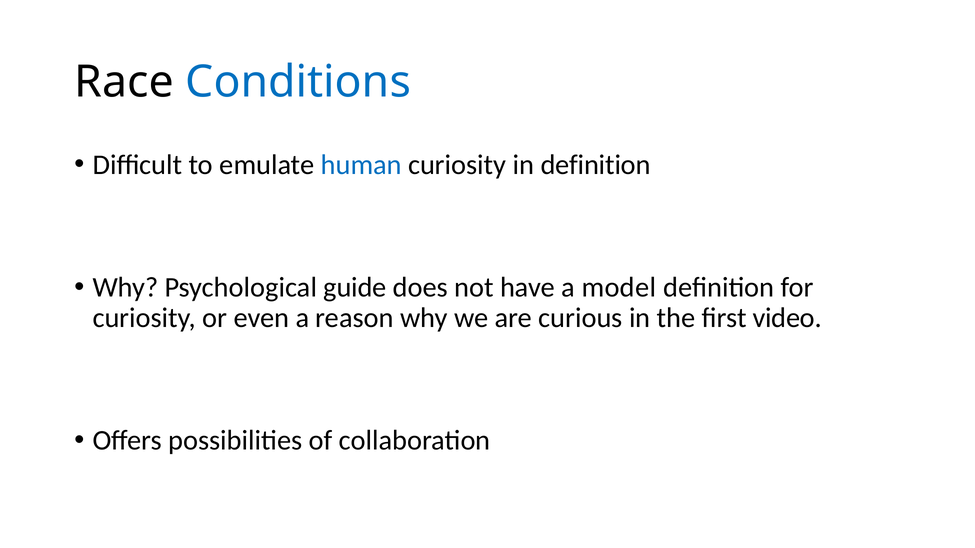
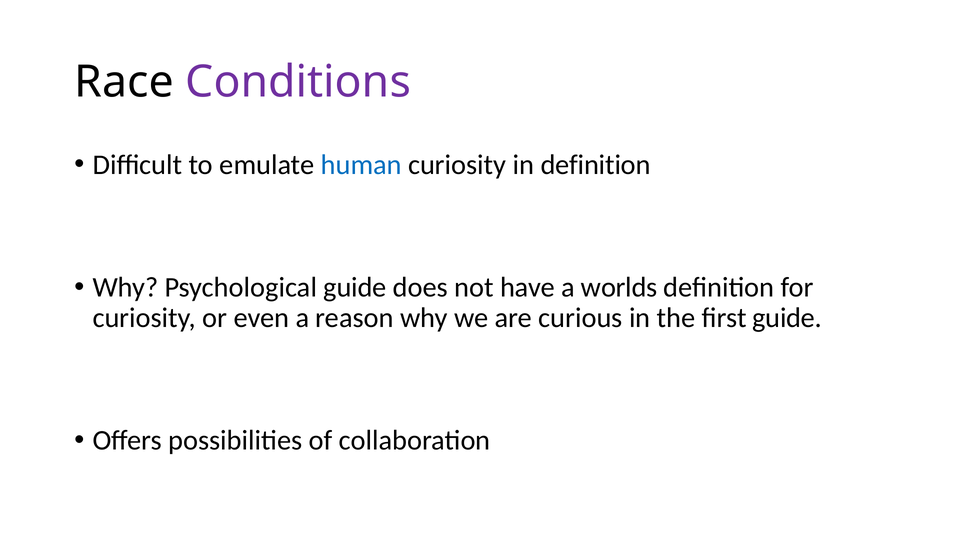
Conditions colour: blue -> purple (298, 82)
model: model -> worlds (619, 287)
first video: video -> guide (787, 318)
